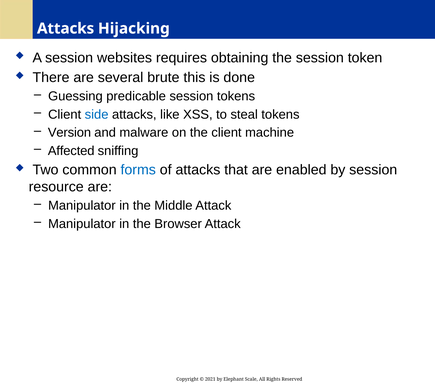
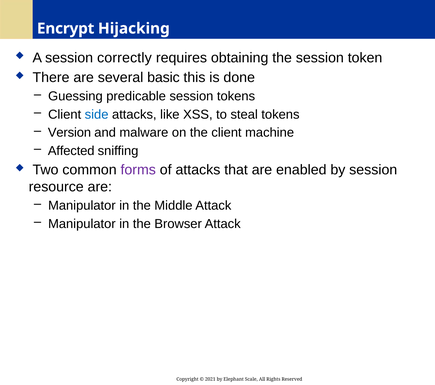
Attacks: Attacks -> Encrypt (66, 29)
websites: websites -> correctly (124, 58)
brute: brute -> basic (163, 78)
forms colour: blue -> purple (138, 170)
